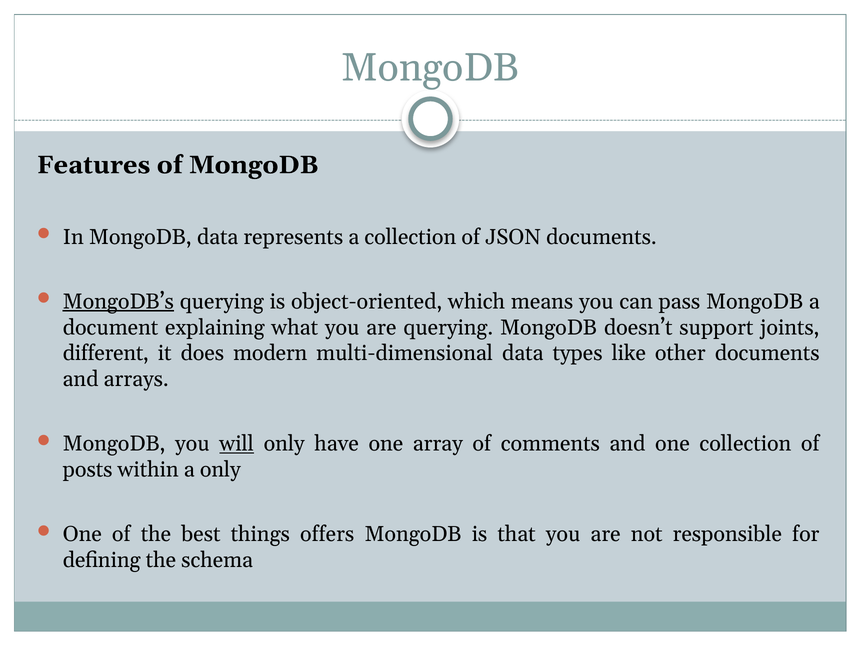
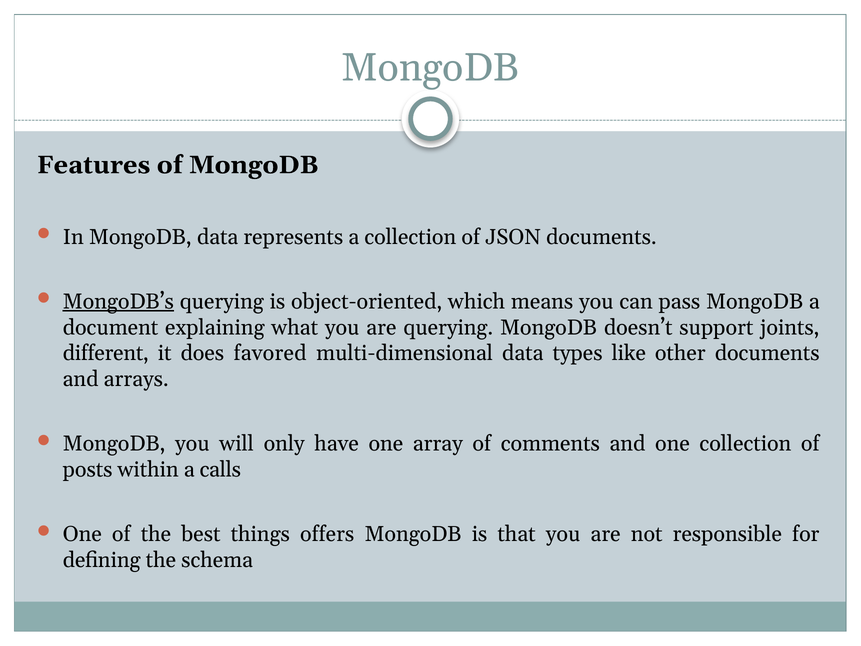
modern: modern -> favored (270, 353)
will underline: present -> none (237, 444)
a only: only -> calls (220, 469)
